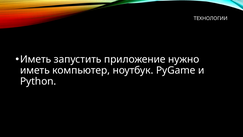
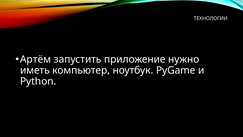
Иметь: Иметь -> Артём (36, 59)
